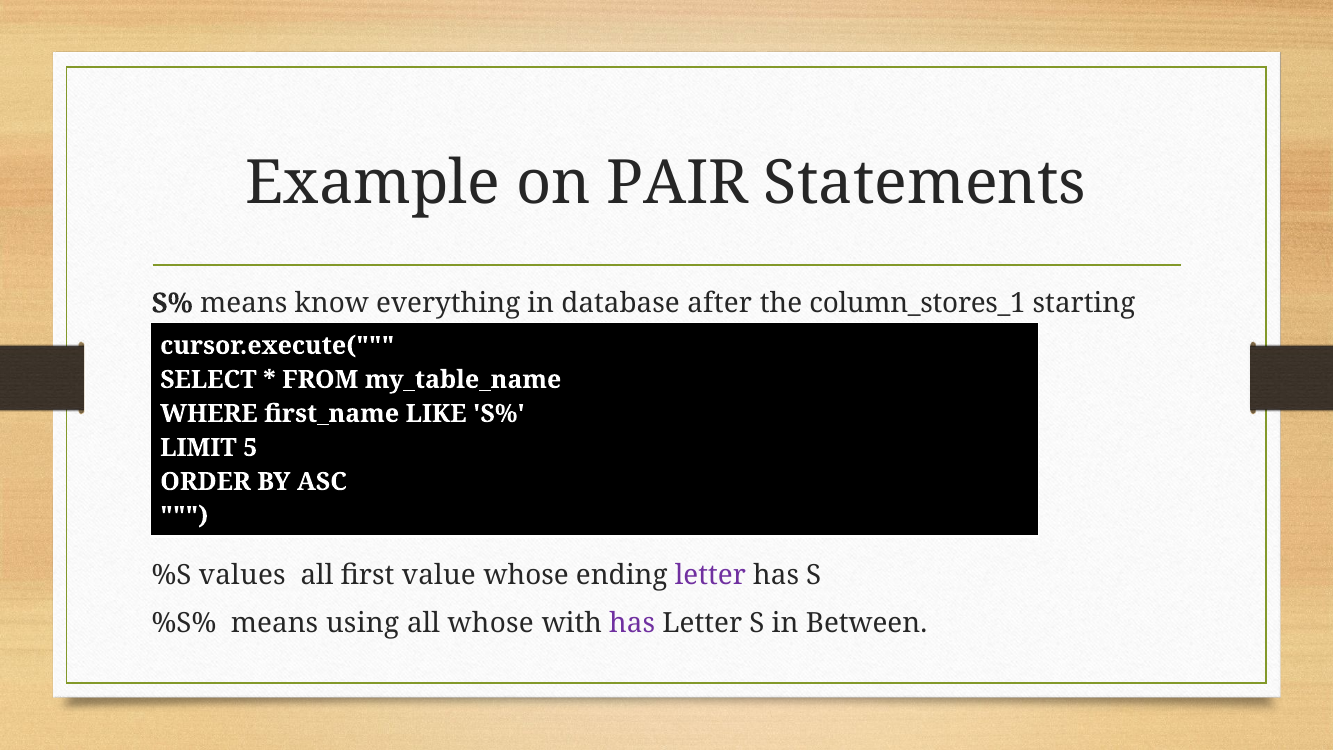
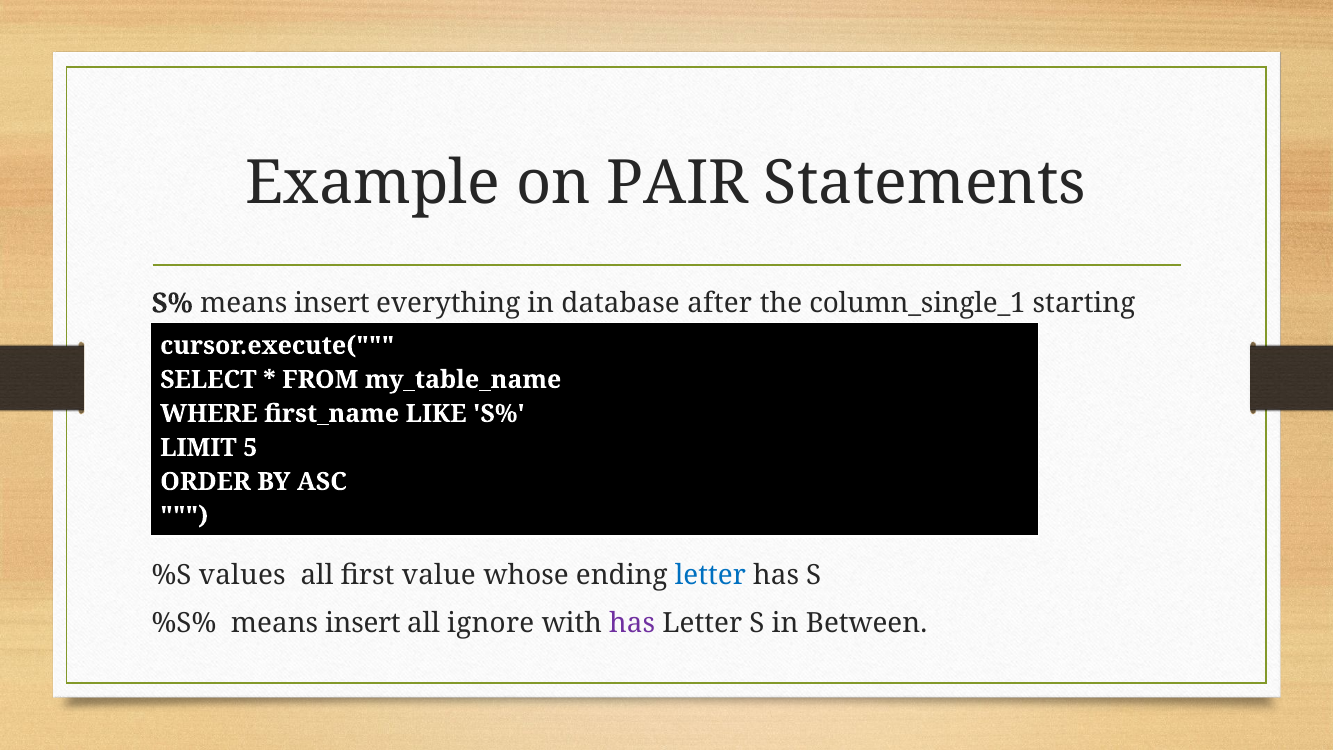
S% means know: know -> insert (332, 303)
column_stores_1: column_stores_1 -> column_single_1 (918, 303)
letter colour: purple -> blue (710, 575)
%S% means using: using -> insert (363, 623)
all whose: whose -> ignore (491, 623)
